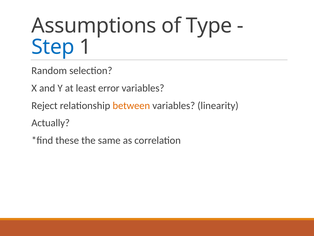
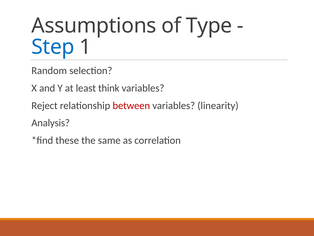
error: error -> think (109, 88)
between colour: orange -> red (131, 105)
Actually: Actually -> Analysis (51, 123)
